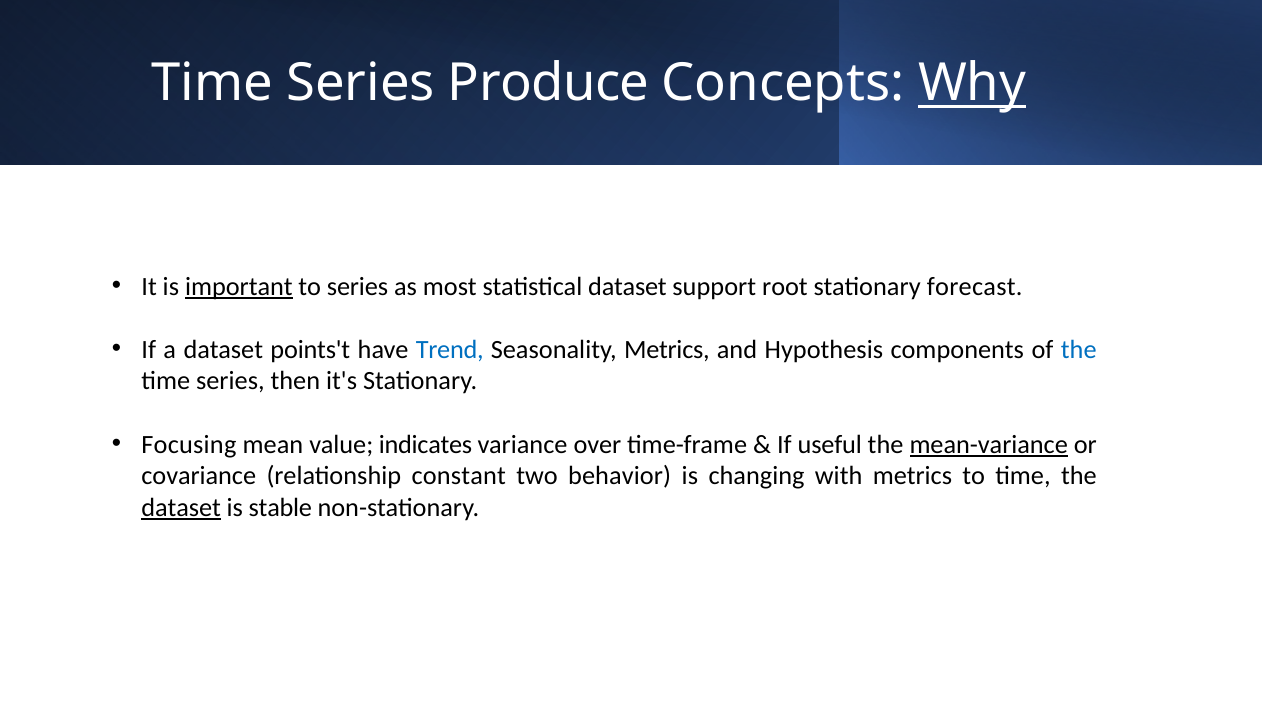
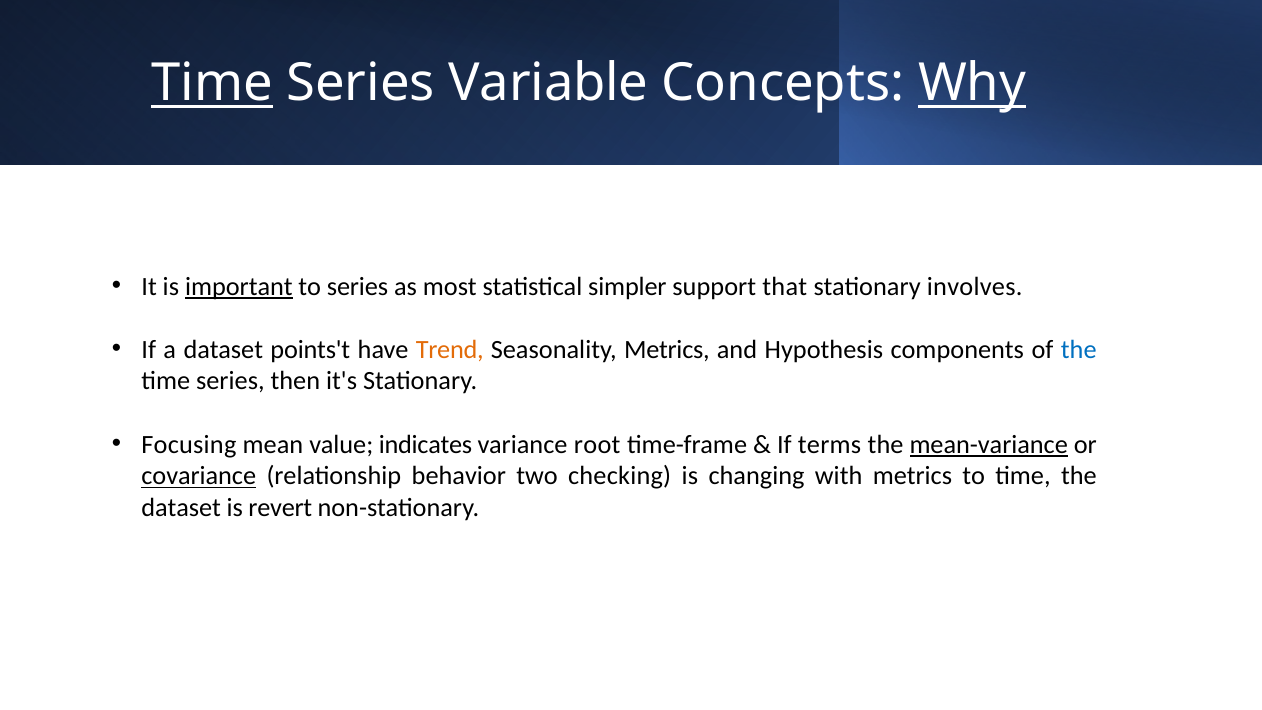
Time underline: none -> present (212, 84)
Produce: Produce -> Variable (549, 84)
statistical dataset: dataset -> simpler (627, 287)
root: root -> that (785, 287)
forecast: forecast -> involves (975, 287)
Trend colour: blue -> orange (450, 350)
over: over -> root (597, 444)
useful: useful -> terms (830, 444)
covariance underline: none -> present (199, 476)
constant: constant -> behavior (459, 476)
behavior: behavior -> checking (620, 476)
dataset underline: present -> none (181, 507)
stable: stable -> revert (280, 507)
